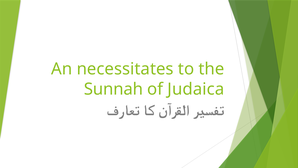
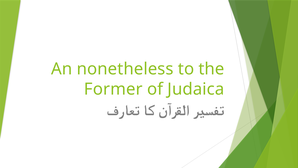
necessitates: necessitates -> nonetheless (125, 69)
Sunnah: Sunnah -> Former (113, 89)
